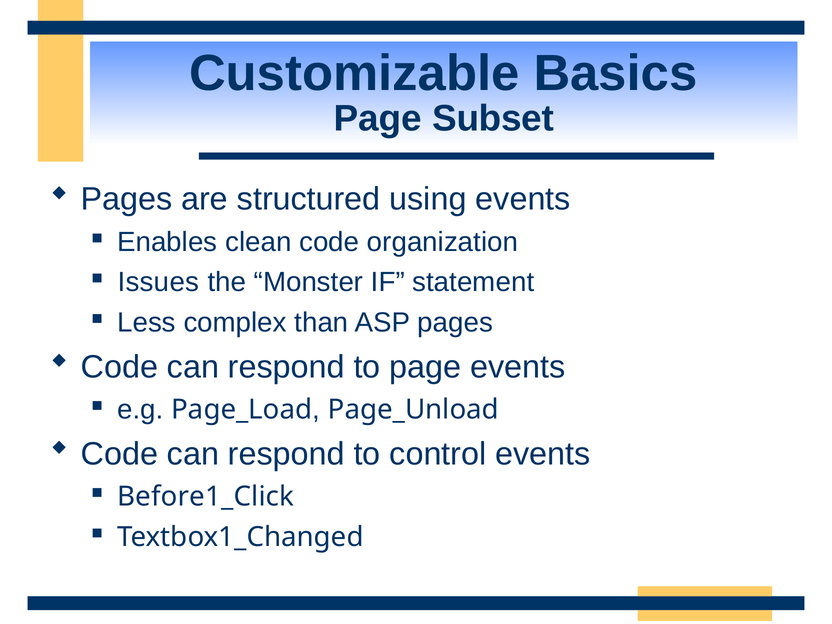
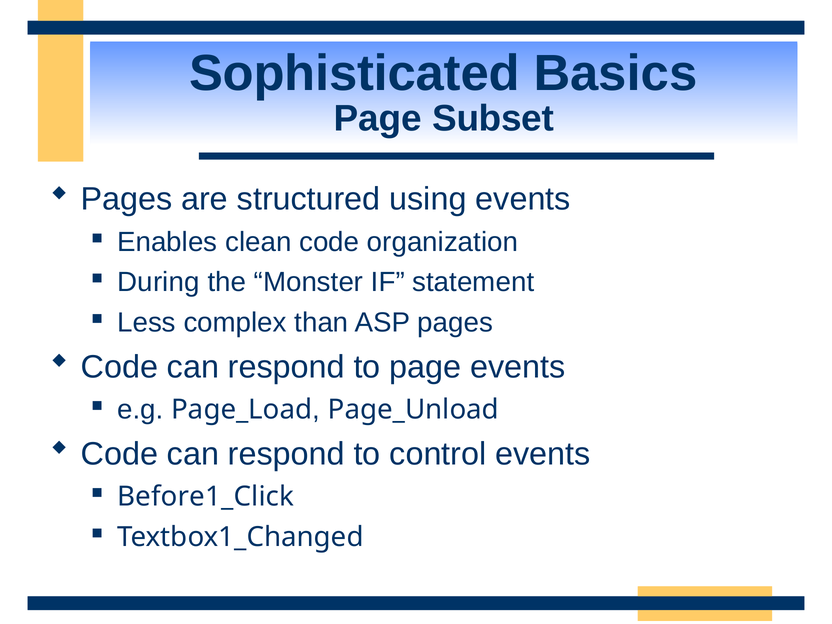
Customizable: Customizable -> Sophisticated (354, 73)
Issues: Issues -> During (158, 282)
